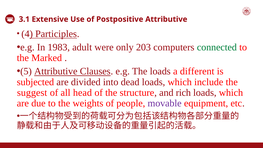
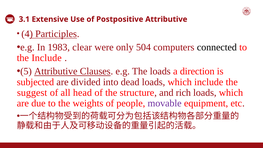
adult: adult -> clear (82, 47)
203: 203 -> 504 (143, 47)
connected colour: green -> black (217, 47)
the Marked: Marked -> Include (47, 58)
different: different -> direction (197, 71)
